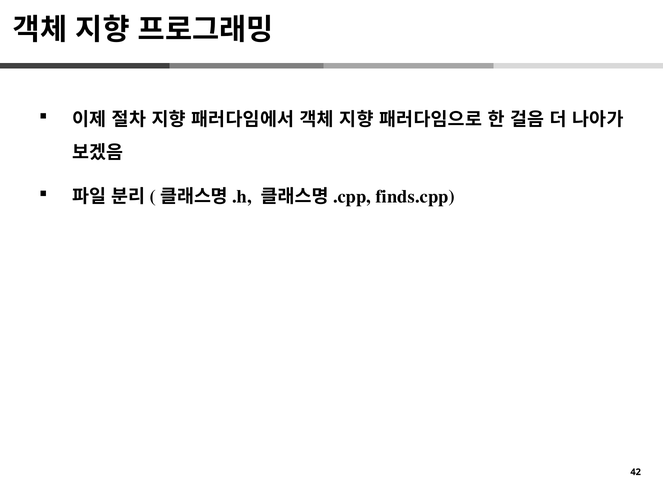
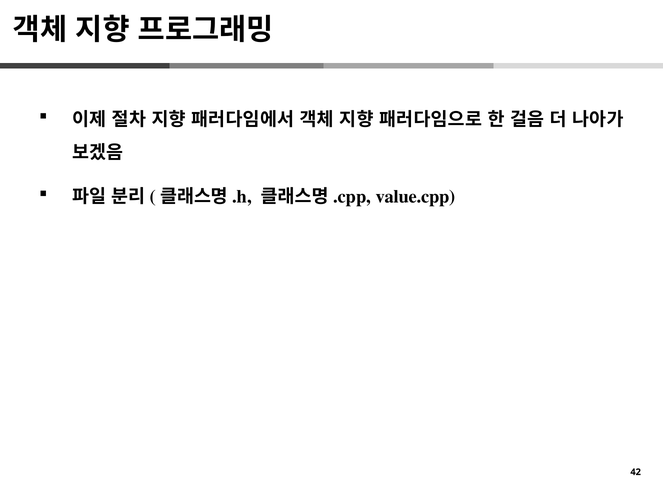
finds.cpp: finds.cpp -> value.cpp (415, 197)
